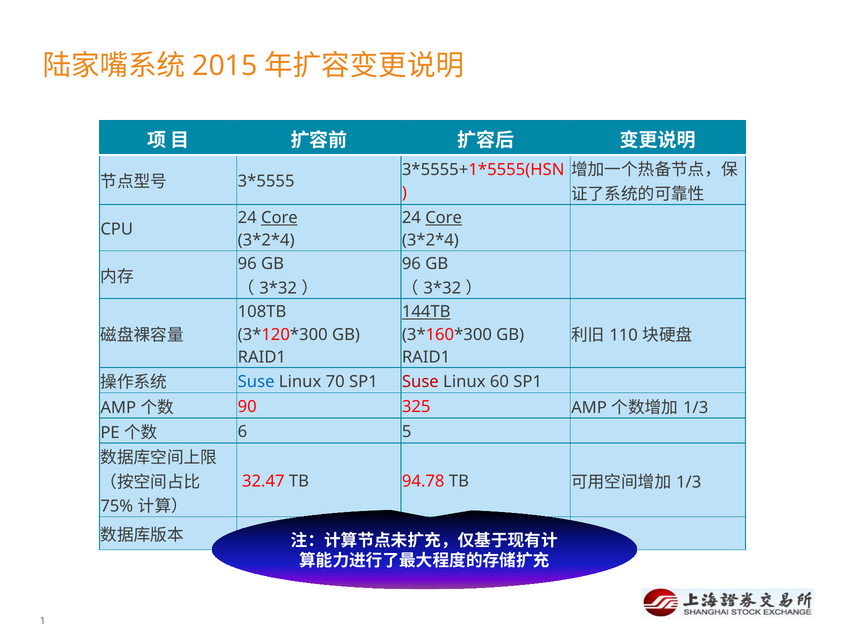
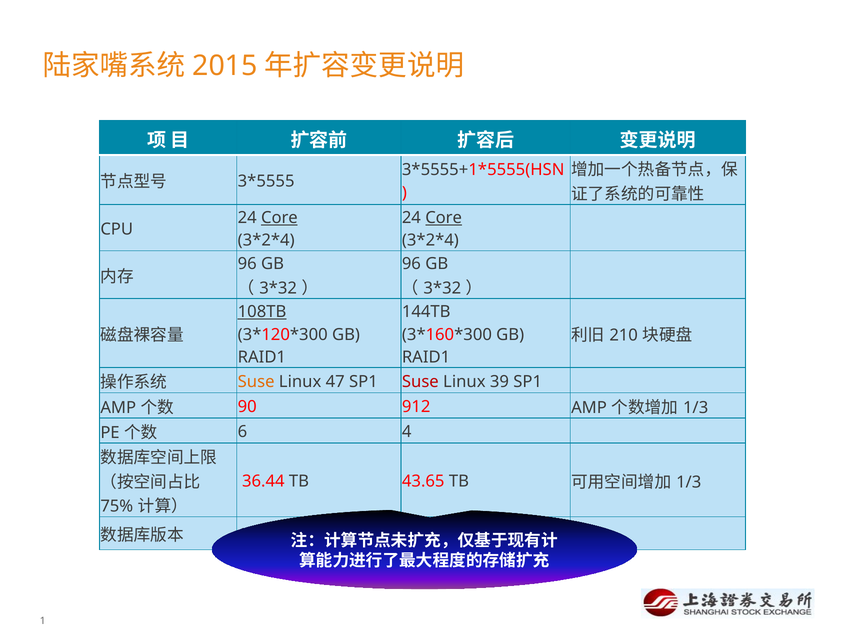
108TB underline: none -> present (262, 312)
144TB underline: present -> none (426, 312)
110: 110 -> 210 (624, 335)
Suse colour: blue -> orange (256, 382)
70: 70 -> 47 (335, 382)
60: 60 -> 39 (499, 382)
325: 325 -> 912 (416, 407)
5: 5 -> 4 (407, 432)
32.47: 32.47 -> 36.44 (263, 481)
94.78: 94.78 -> 43.65 (423, 481)
